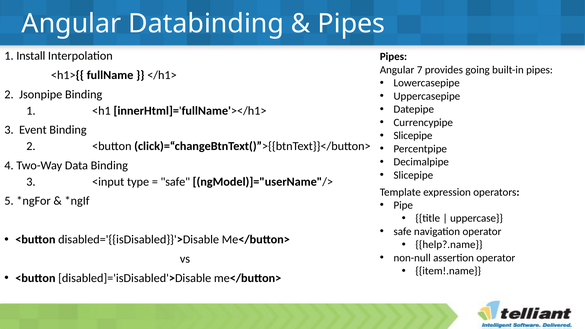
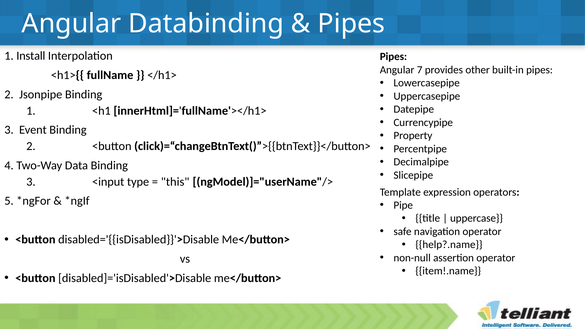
going: going -> other (478, 70)
Slicepipe: Slicepipe -> Property (413, 136)
safe: safe -> this (175, 182)
